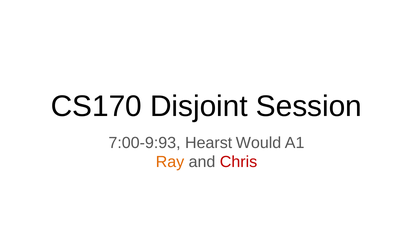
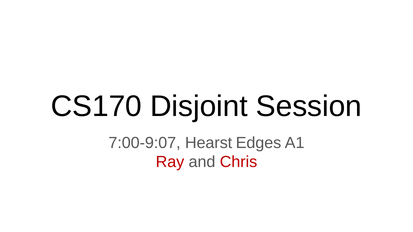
7:00-9:93: 7:00-9:93 -> 7:00-9:07 (145, 143)
Would: Would -> Edges (259, 143)
Ray colour: orange -> red (170, 162)
